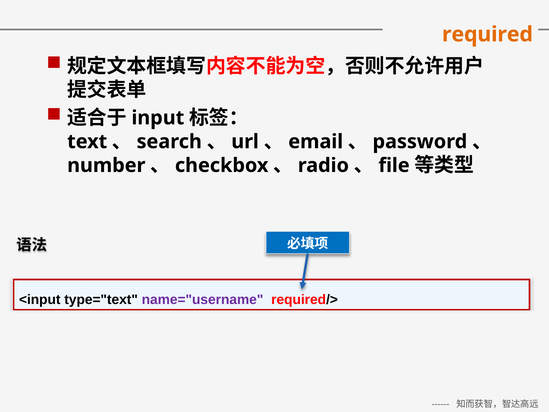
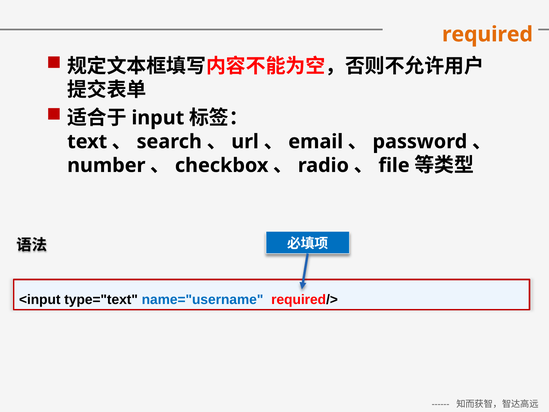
name="username colour: purple -> blue (203, 299)
